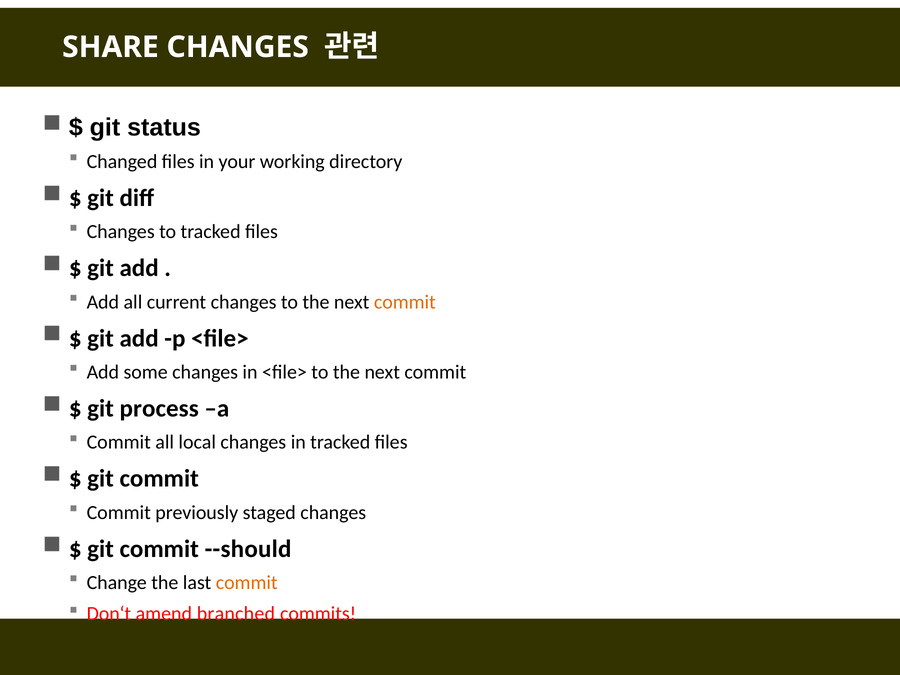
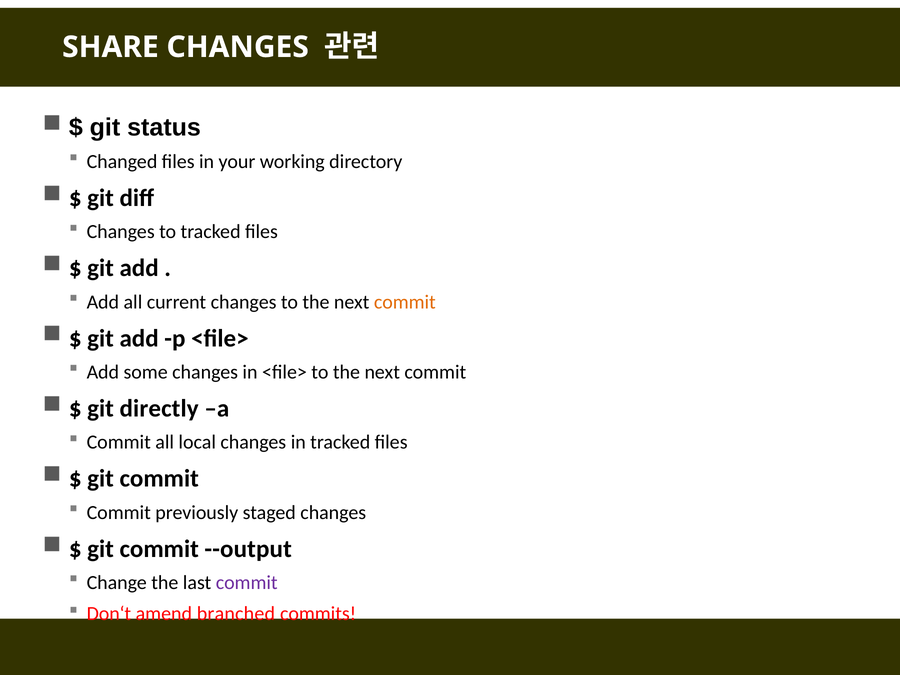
process: process -> directly (159, 408)
--should: --should -> --output (248, 549)
commit colour: orange -> purple (247, 583)
